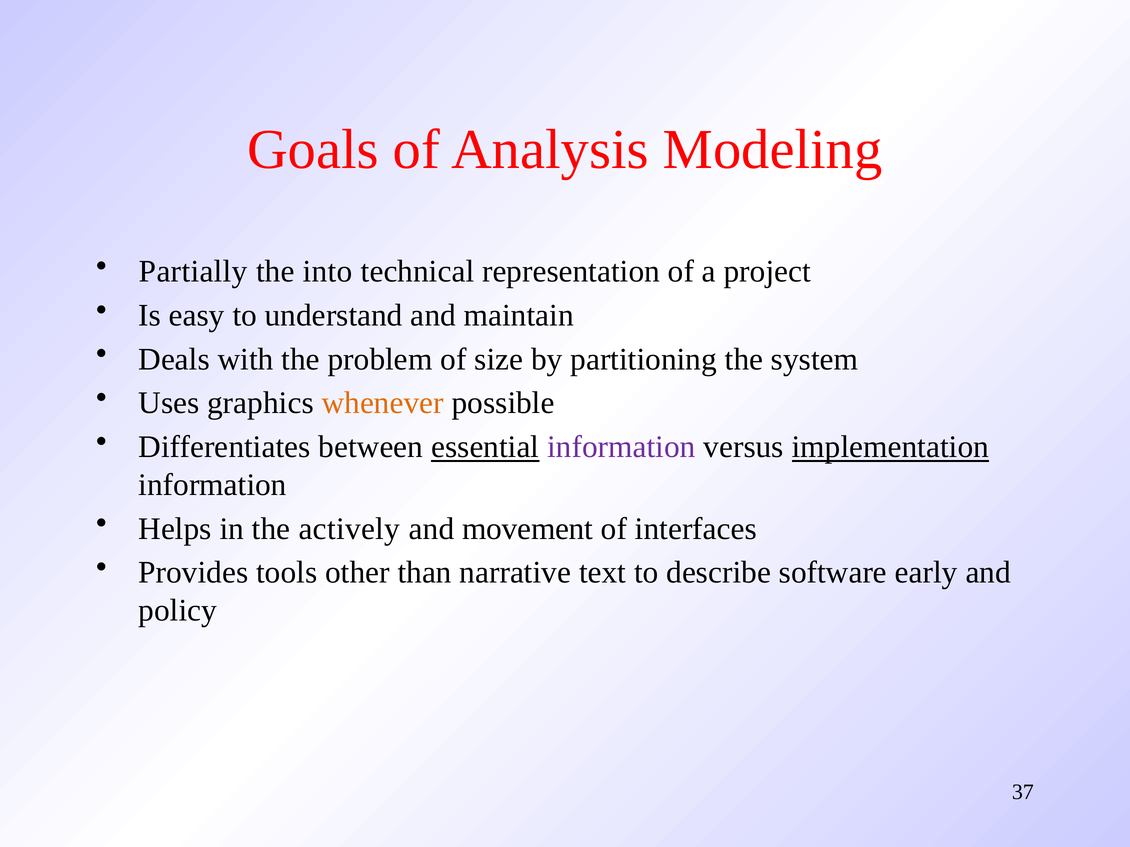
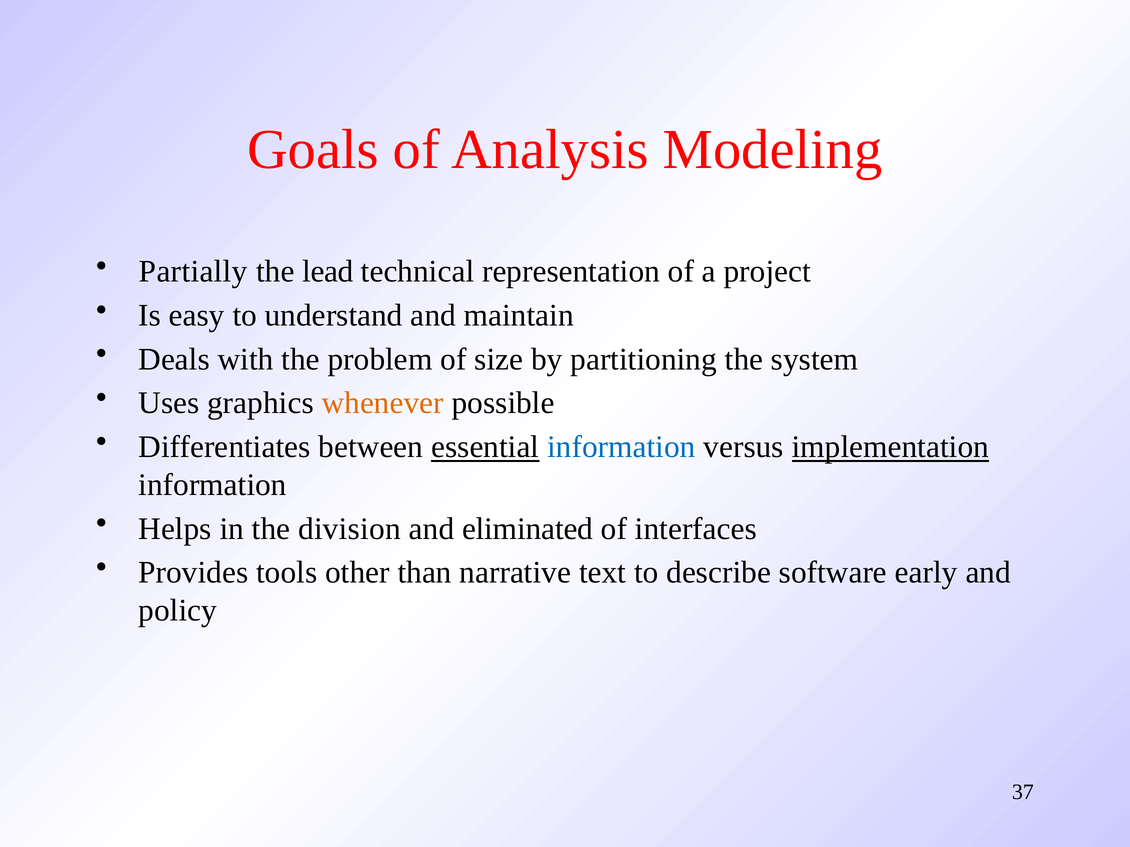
into: into -> lead (328, 272)
information colour: purple -> blue (621, 447)
actively: actively -> division (349, 529)
movement: movement -> eliminated (528, 529)
